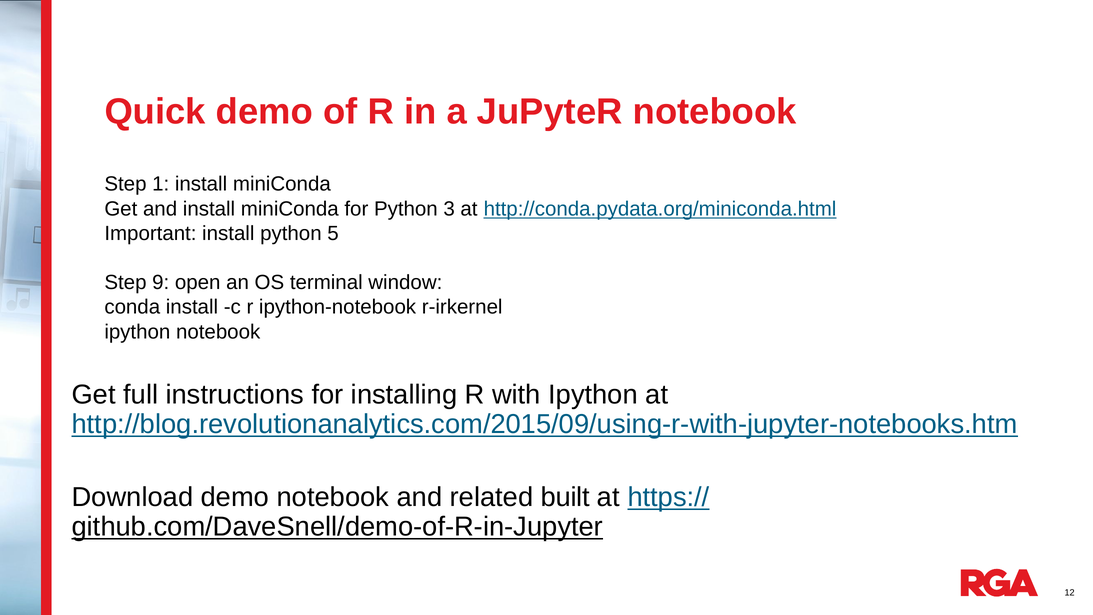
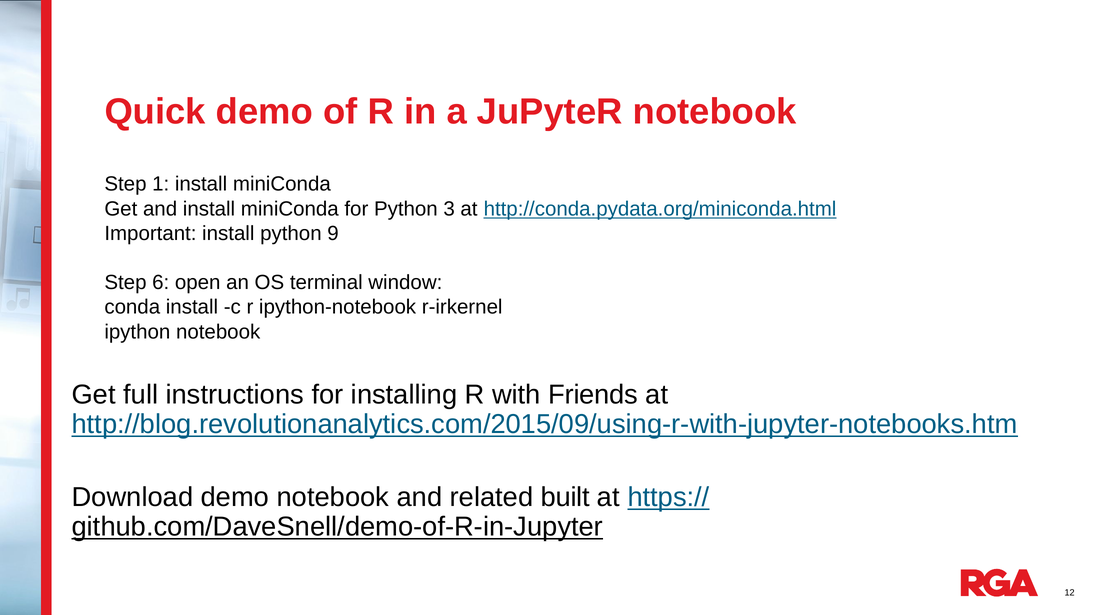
5: 5 -> 9 (333, 233)
9: 9 -> 6 (161, 283)
with Ipython: Ipython -> Friends (593, 395)
